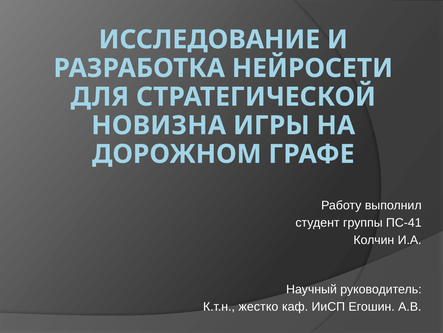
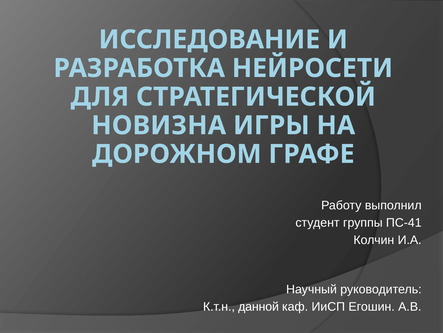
жестко: жестко -> данной (259, 306)
